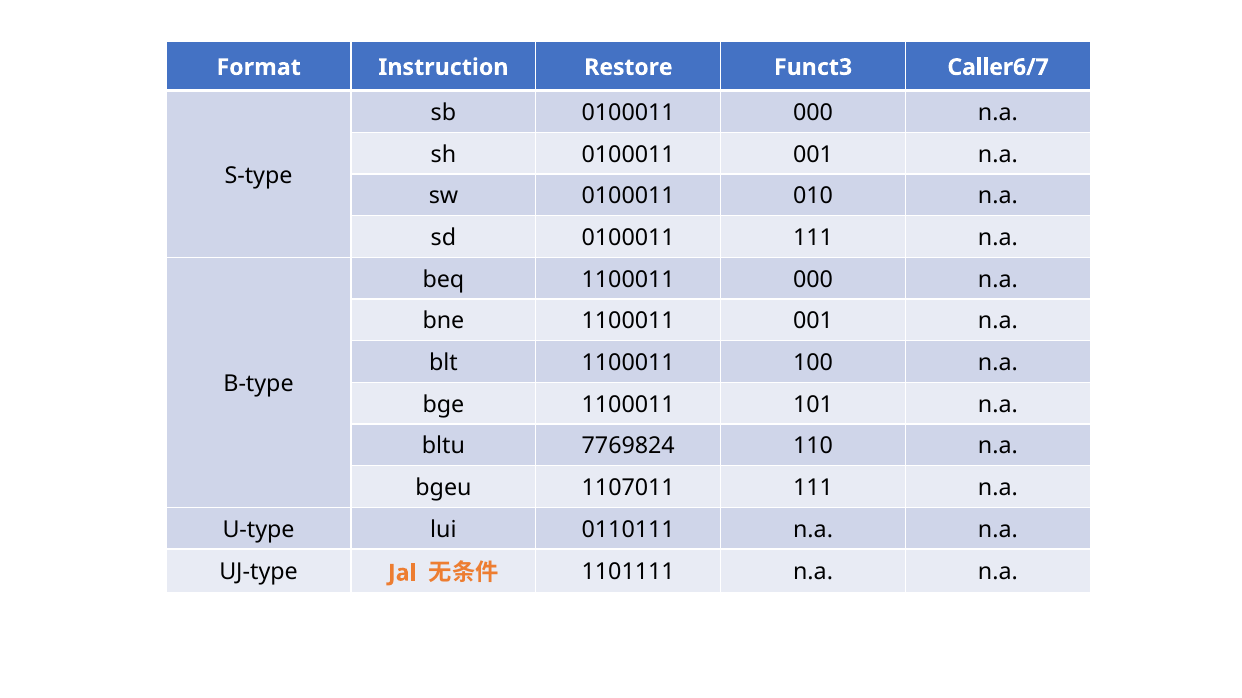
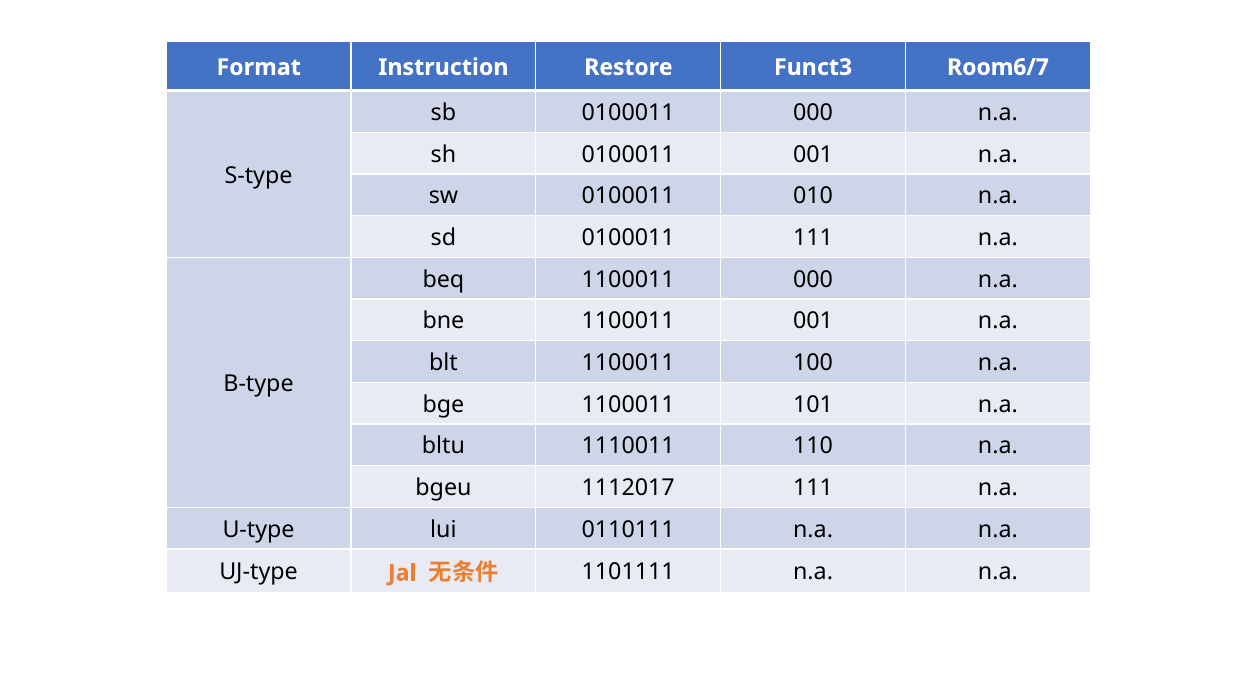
Caller6/7: Caller6/7 -> Room6/7 (998, 67)
7769824: 7769824 -> 1110011 (628, 447)
1107011: 1107011 -> 1112017 (628, 488)
